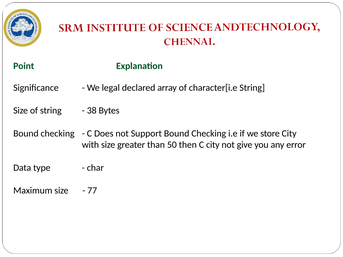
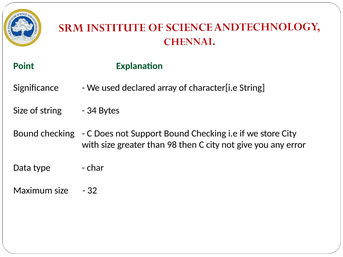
legal: legal -> used (111, 88)
38: 38 -> 34 (92, 111)
50: 50 -> 98 (172, 145)
77: 77 -> 32 (92, 191)
